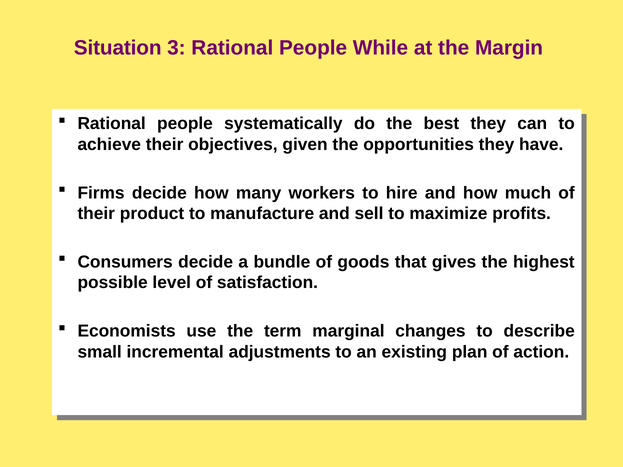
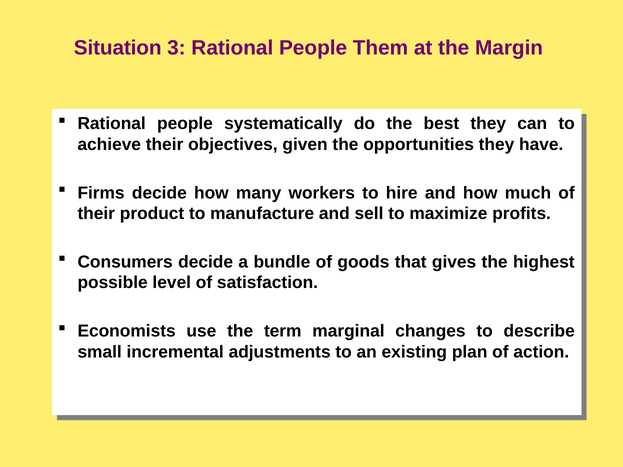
While: While -> Them (381, 48)
